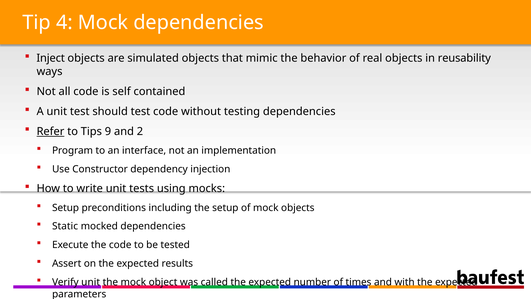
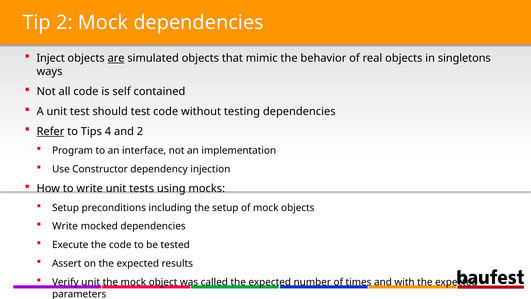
Tip 4: 4 -> 2 (64, 23)
are underline: none -> present (116, 58)
reusability: reusability -> singletons (464, 58)
9: 9 -> 4 (108, 131)
Static: Static -> Write (65, 226)
